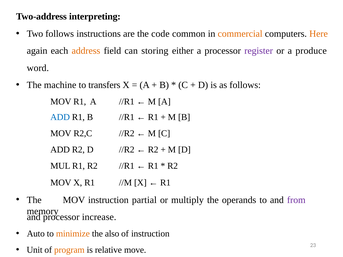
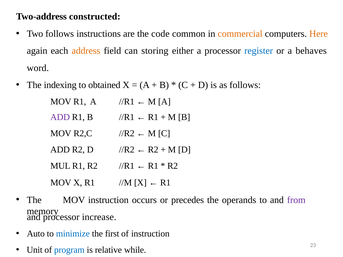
interpreting: interpreting -> constructed (95, 17)
register colour: purple -> blue (259, 51)
produce: produce -> behaves (311, 51)
machine: machine -> indexing (60, 85)
transfers: transfers -> obtained (104, 85)
ADD colour: blue -> purple (60, 117)
partial: partial -> occurs (144, 200)
multiply: multiply -> precedes (188, 200)
minimize colour: orange -> blue (73, 234)
also: also -> first (112, 234)
program colour: orange -> blue (69, 250)
move: move -> while (135, 250)
